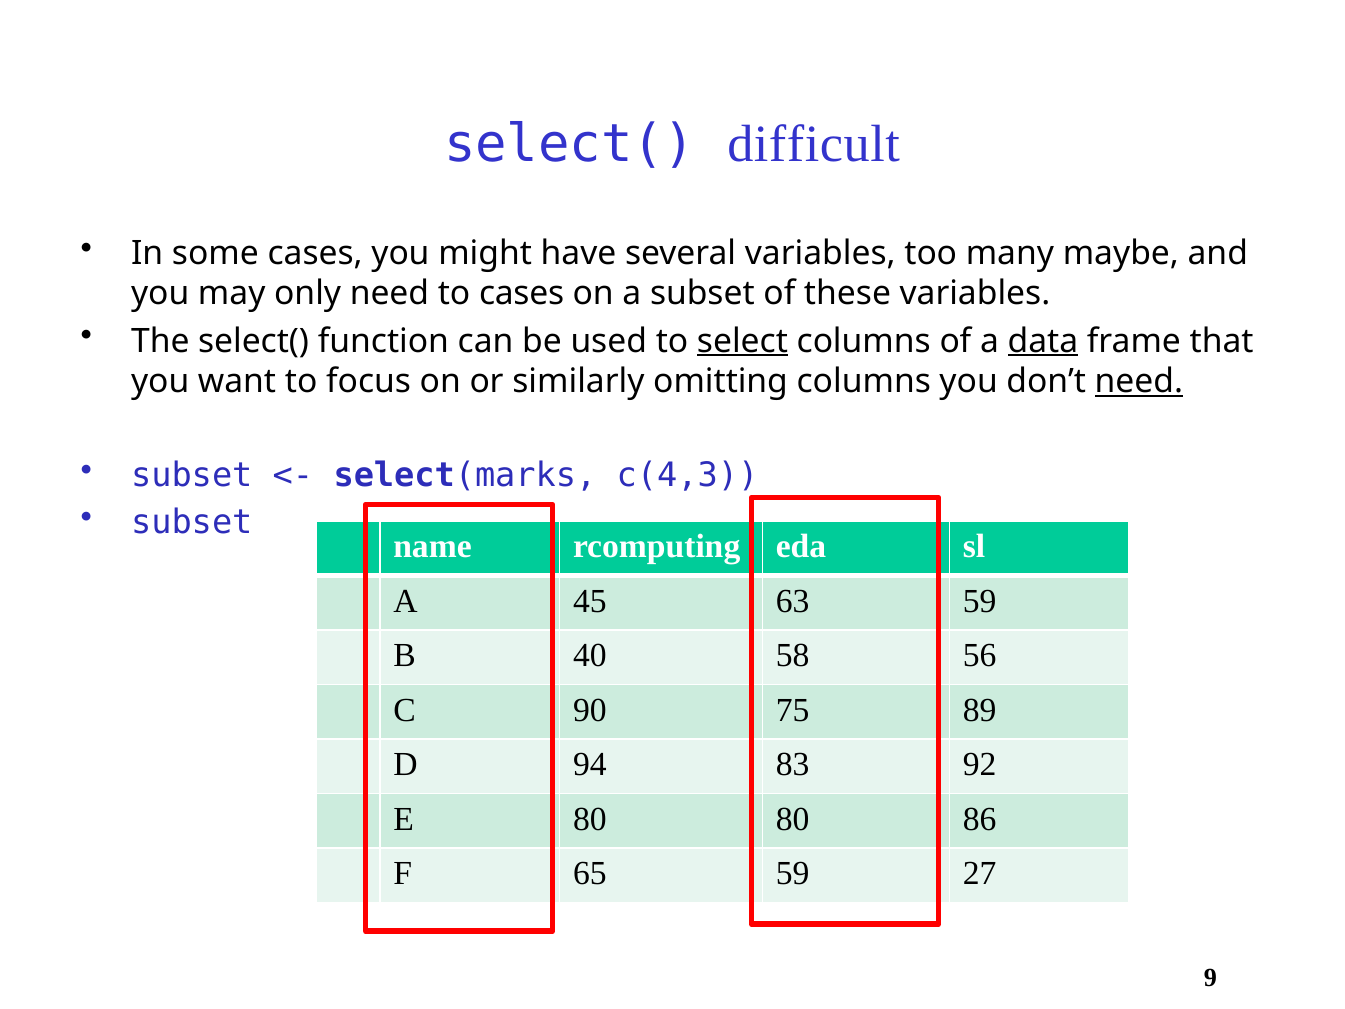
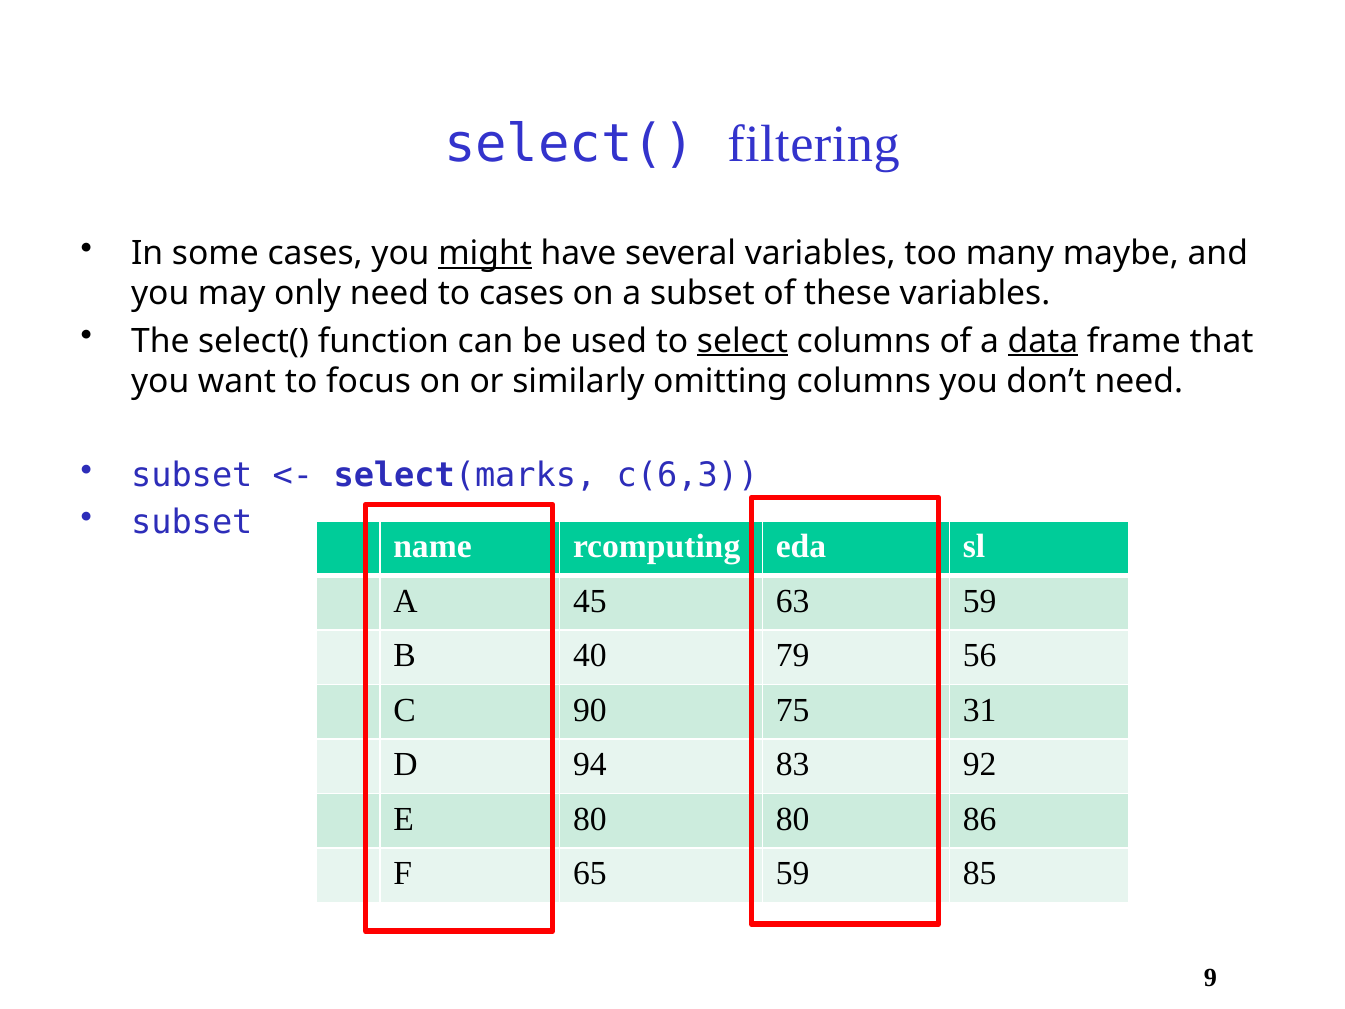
difficult: difficult -> filtering (814, 144)
might underline: none -> present (485, 253)
need underline: present -> none (1139, 381)
c(4,3: c(4,3 -> c(6,3 (687, 475)
58: 58 -> 79 (793, 655)
89: 89 -> 31 (980, 710)
27: 27 -> 85 (980, 874)
